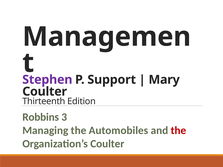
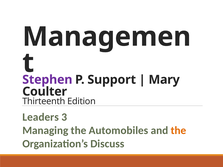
Robbins: Robbins -> Leaders (41, 117)
the colour: red -> orange (178, 131)
Organization’s Coulter: Coulter -> Discuss (107, 144)
